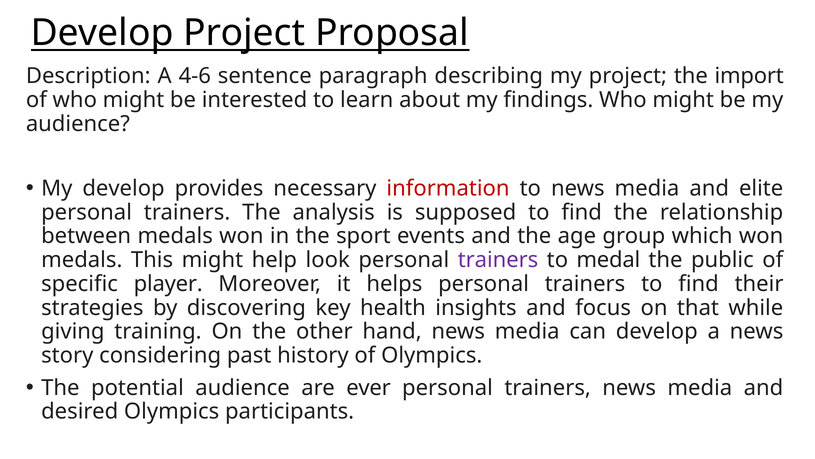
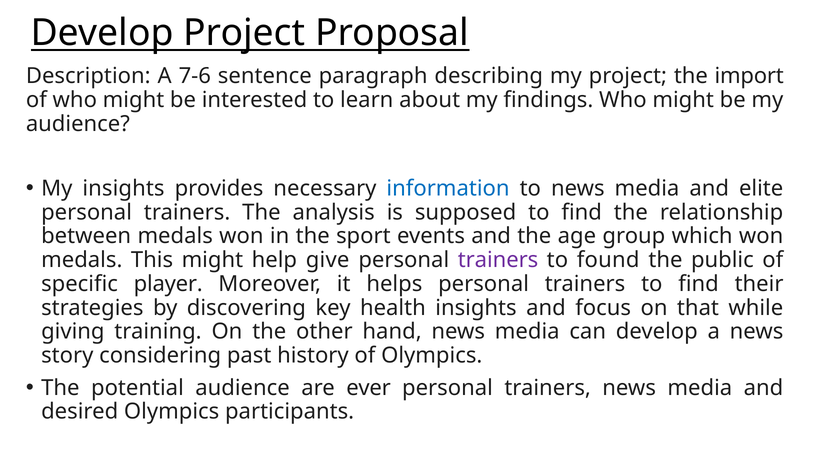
4-6: 4-6 -> 7-6 (195, 76)
My develop: develop -> insights (123, 188)
information colour: red -> blue (448, 188)
look: look -> give (328, 260)
medal: medal -> found (608, 260)
